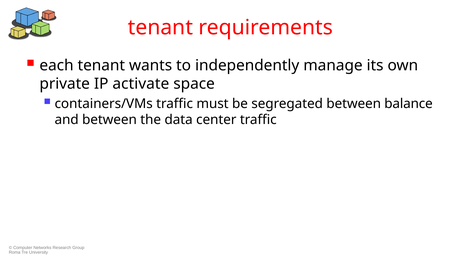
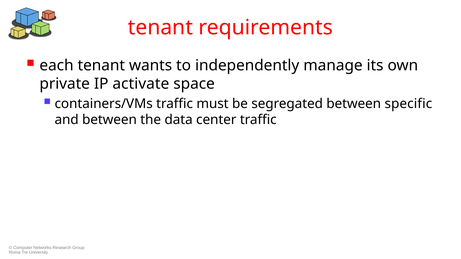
balance: balance -> specific (408, 104)
